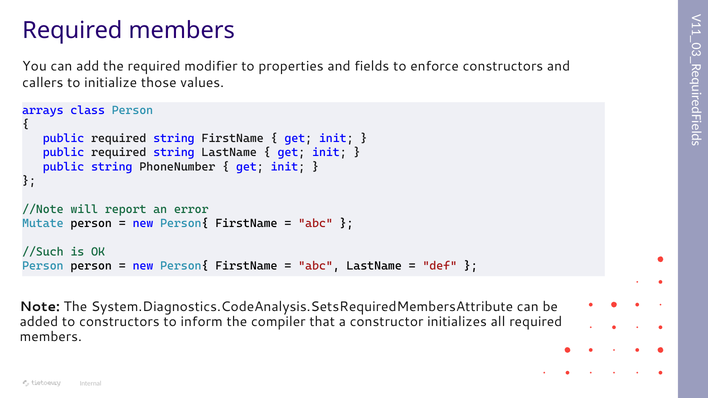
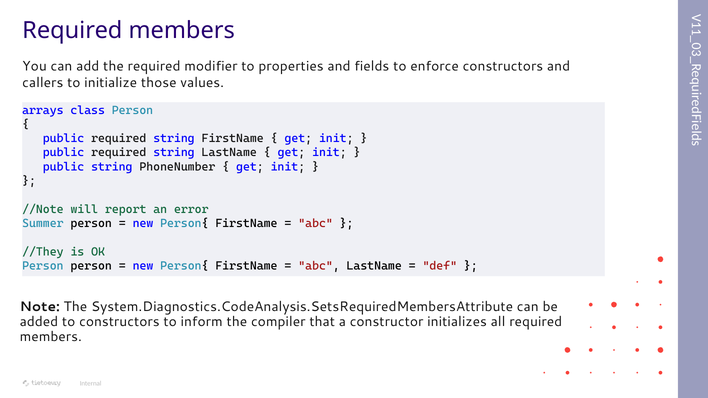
Mutate: Mutate -> Summer (43, 223)
//Such: //Such -> //They (43, 252)
